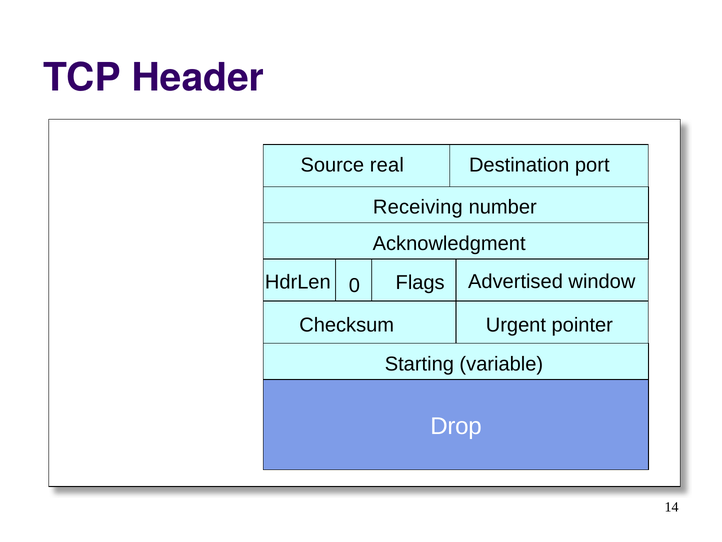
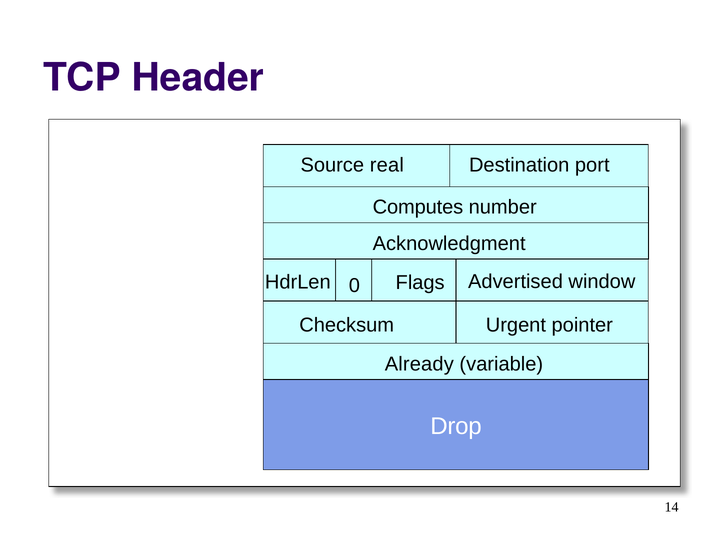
Receiving: Receiving -> Computes (418, 207)
Starting: Starting -> Already (419, 364)
